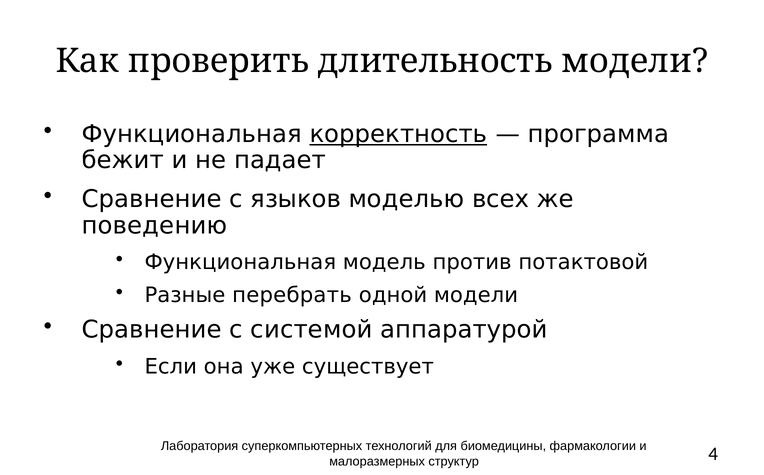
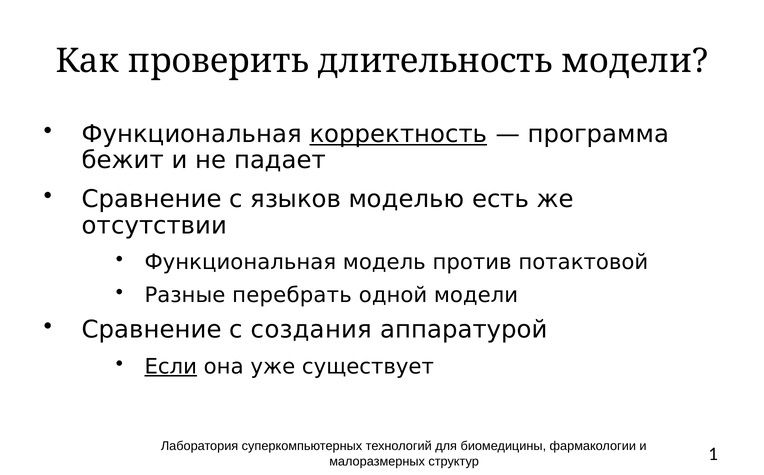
всех: всех -> есть (501, 199)
поведению: поведению -> отсутствии (154, 226)
системой: системой -> создания (311, 330)
Если underline: none -> present (171, 367)
4: 4 -> 1 (713, 454)
